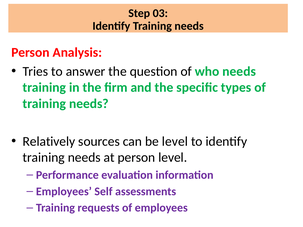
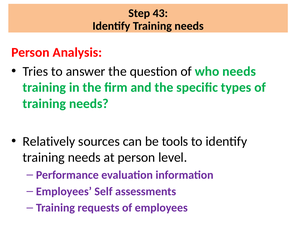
03: 03 -> 43 (160, 13)
be level: level -> tools (175, 142)
